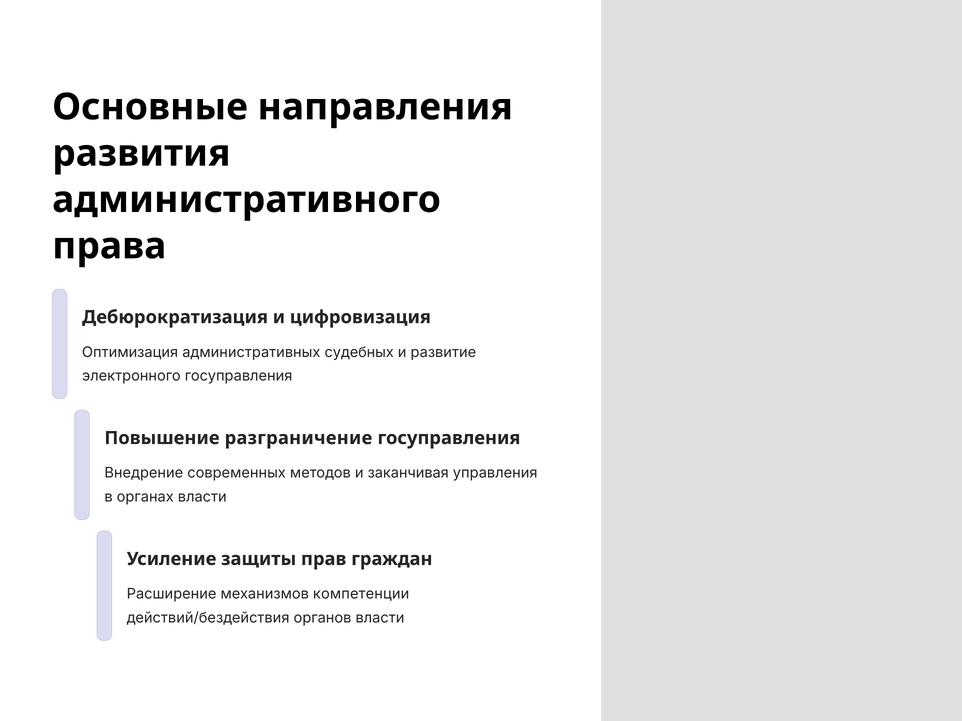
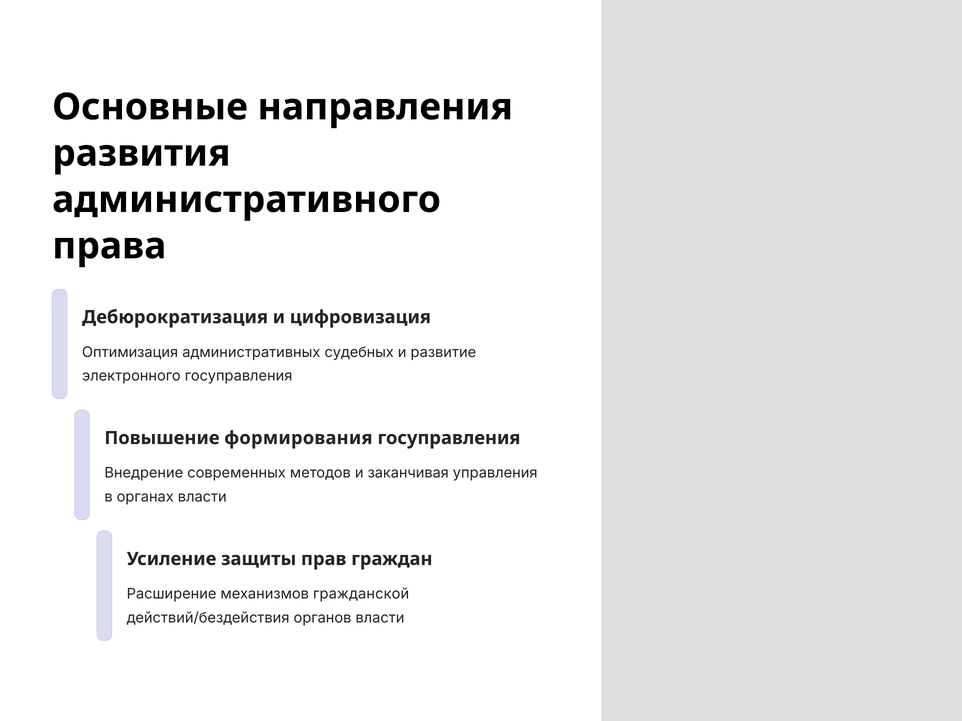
разграничение: разграничение -> формирования (298, 438)
компетенции: компетенции -> гражданской (361, 594)
